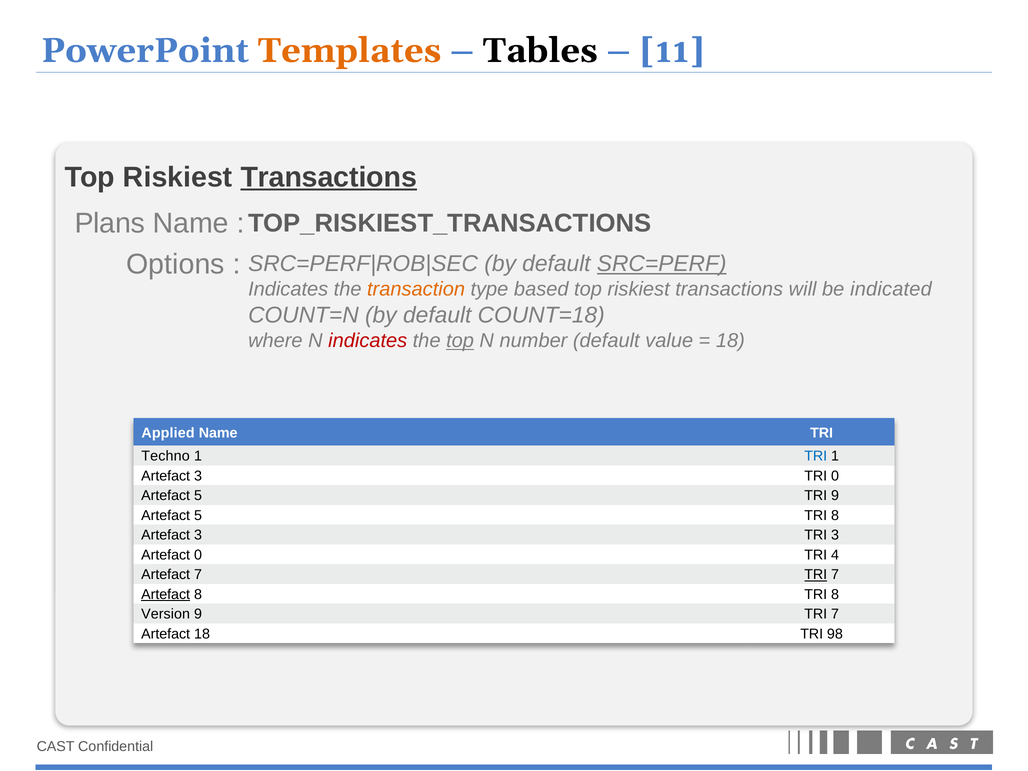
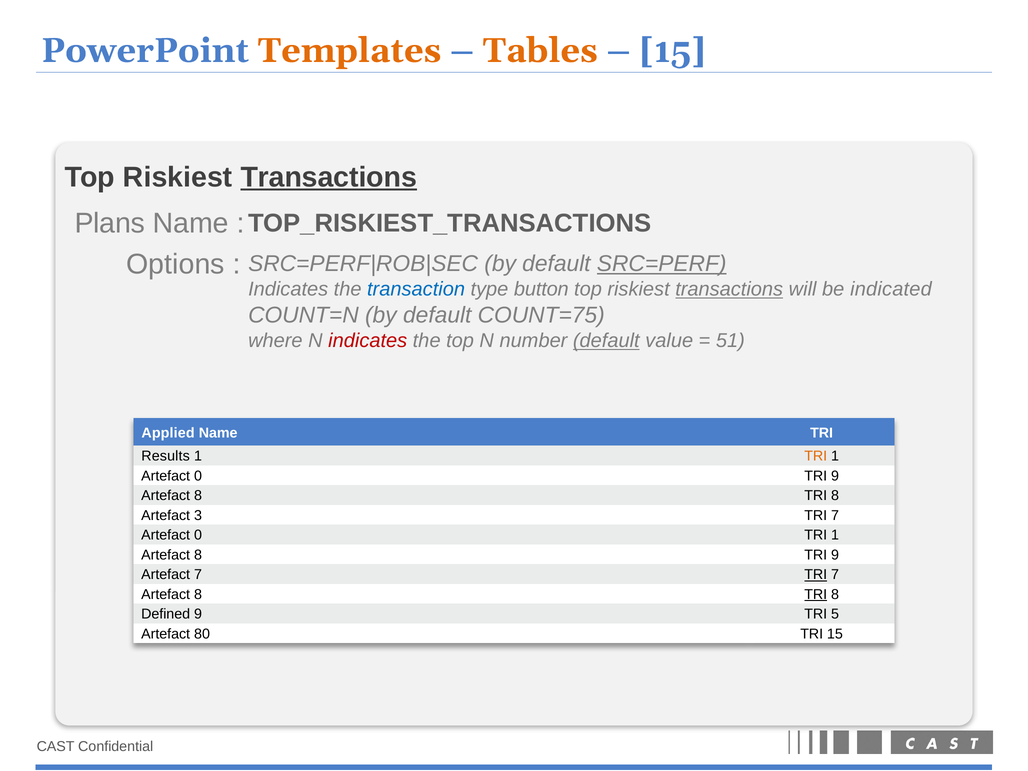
Tables colour: black -> orange (540, 51)
11: 11 -> 15 (673, 51)
transaction colour: orange -> blue (416, 289)
based: based -> button (541, 289)
transactions underline: none -> present (729, 289)
COUNT=18: COUNT=18 -> COUNT=75 (541, 315)
top underline: present -> none (460, 341)
default underline: none -> present (606, 341)
18: 18 -> 51 (730, 341)
Techno: Techno -> Results (166, 456)
TRI colour: blue -> orange (816, 456)
3: 3 -> 0 (198, 476)
0: 0 -> 9 (835, 476)
5: 5 -> 8 (198, 496)
9: 9 -> 8 (835, 496)
5: 5 -> 3 (198, 515)
8: 8 -> 7 (835, 515)
3: 3 -> 0 (198, 535)
3: 3 -> 1 (835, 535)
0: 0 -> 8 (198, 555)
4: 4 -> 9 (835, 555)
Artefact underline: present -> none (166, 594)
TRI underline: none -> present (816, 594)
Version: Version -> Defined (166, 614)
9 TRI 7: 7 -> 5 (835, 614)
Artefact 18: 18 -> 80 (202, 634)
TRI 98: 98 -> 15 (835, 634)
